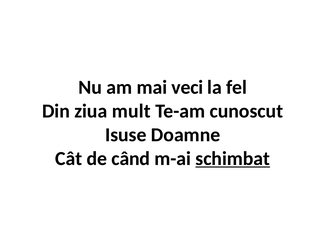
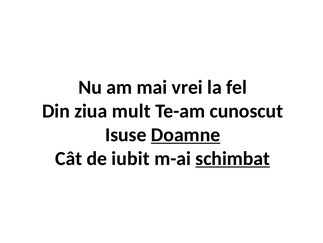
veci: veci -> vrei (187, 87)
Doamne underline: none -> present (186, 134)
când: când -> iubit (131, 158)
